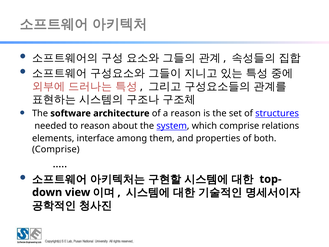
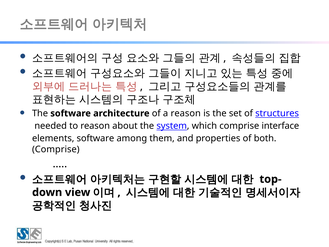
relations: relations -> interface (280, 126)
elements interface: interface -> software (95, 138)
